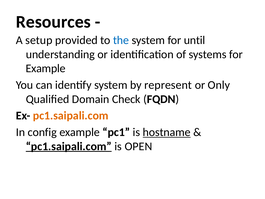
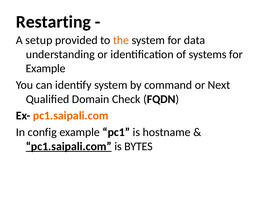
Resources: Resources -> Restarting (53, 22)
the colour: blue -> orange (121, 40)
until: until -> data (195, 40)
represent: represent -> command (168, 85)
Only: Only -> Next (219, 85)
hostname underline: present -> none (167, 132)
OPEN: OPEN -> BYTES (139, 146)
